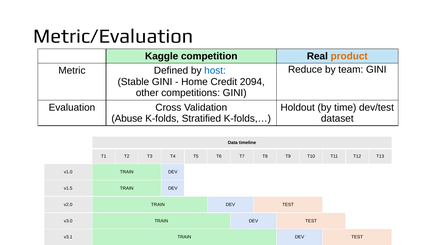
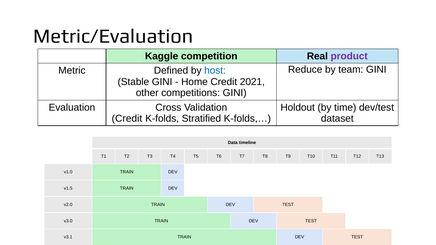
product colour: orange -> purple (349, 56)
2094: 2094 -> 2021 (252, 82)
Abuse: Abuse -> Credit (127, 119)
